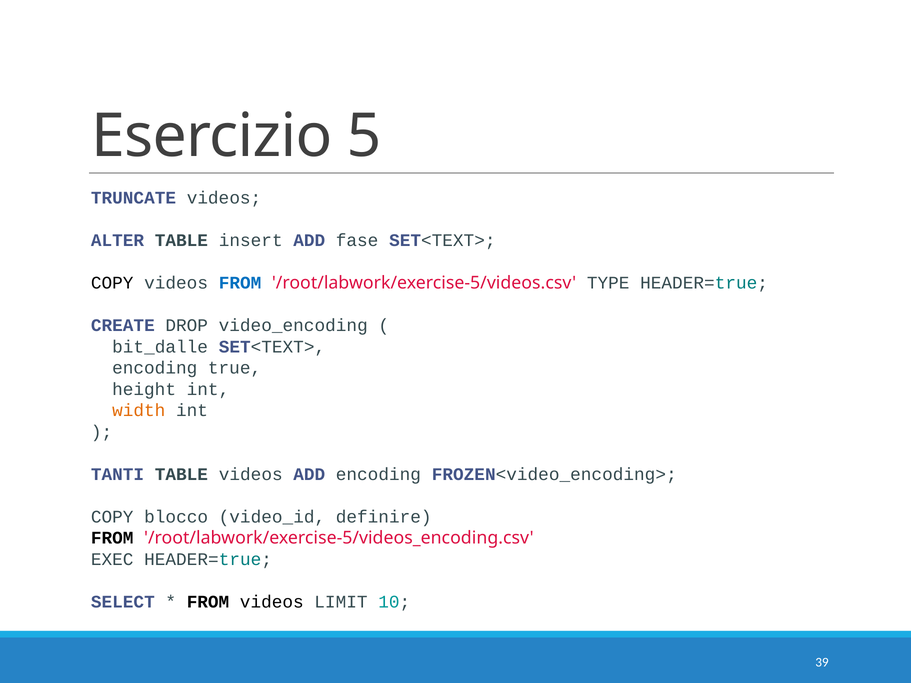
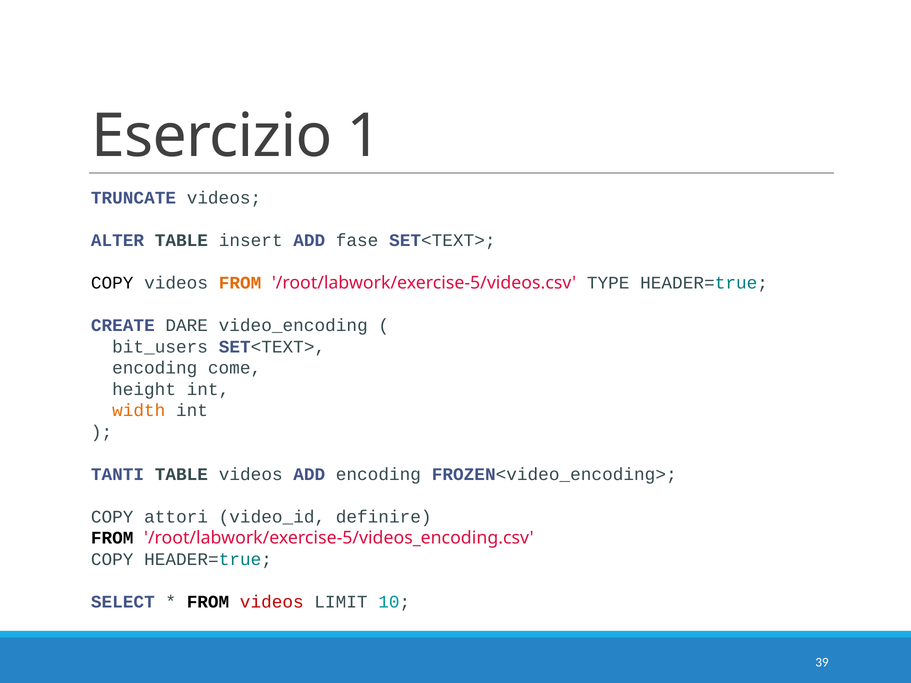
5: 5 -> 1 (364, 136)
FROM colour: blue -> orange (240, 283)
DROP: DROP -> DARE (187, 326)
bit_dalle: bit_dalle -> bit_users (160, 347)
true: true -> come (235, 368)
blocco: blocco -> attori (176, 517)
EXEC: EXEC -> COPY (112, 560)
videos colour: black -> red (272, 602)
